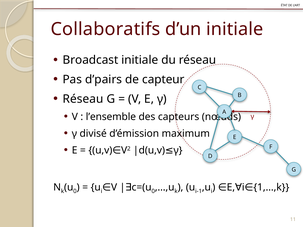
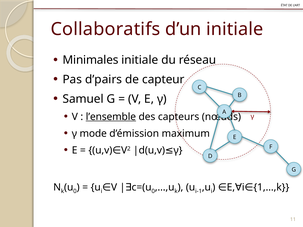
Broadcast: Broadcast -> Minimales (91, 60)
Réseau: Réseau -> Samuel (83, 99)
l’ensemble underline: none -> present (111, 117)
divisé: divisé -> mode (93, 134)
